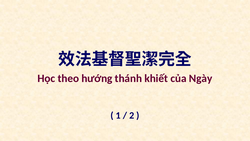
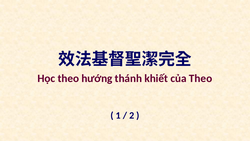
của Ngày: Ngày -> Theo (201, 78)
